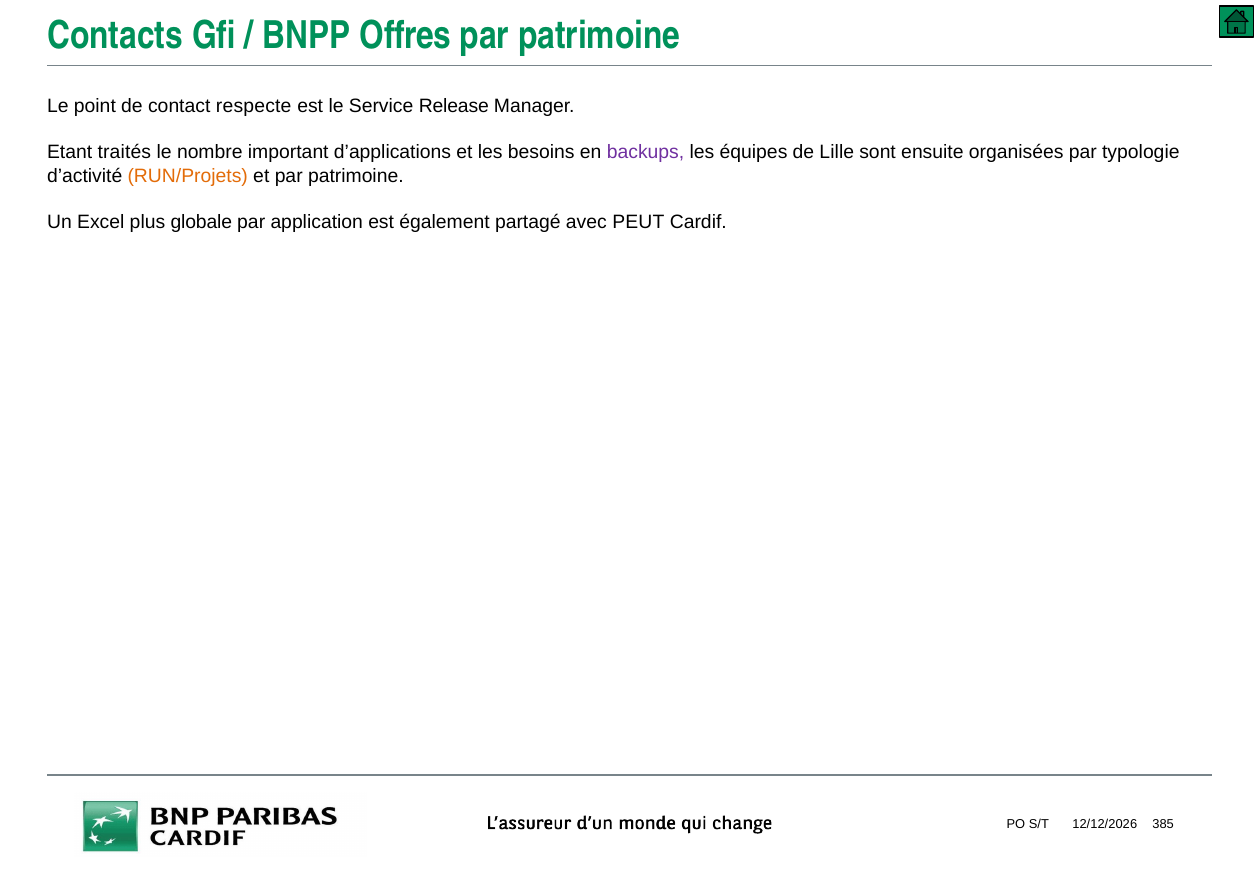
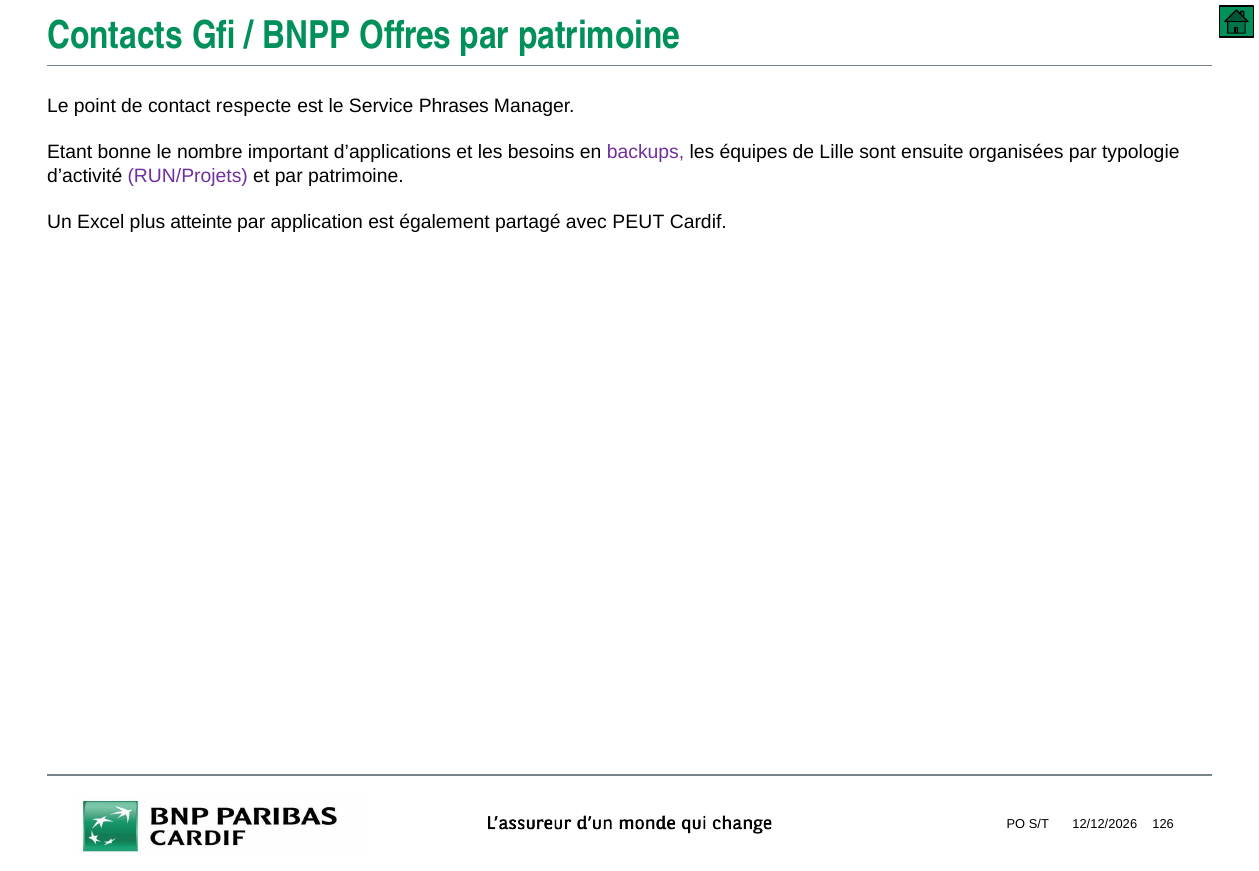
Release: Release -> Phrases (454, 106)
traités: traités -> bonne (124, 153)
RUN/Projets colour: orange -> purple (188, 176)
globale: globale -> atteinte (201, 222)
385: 385 -> 126 (1163, 825)
